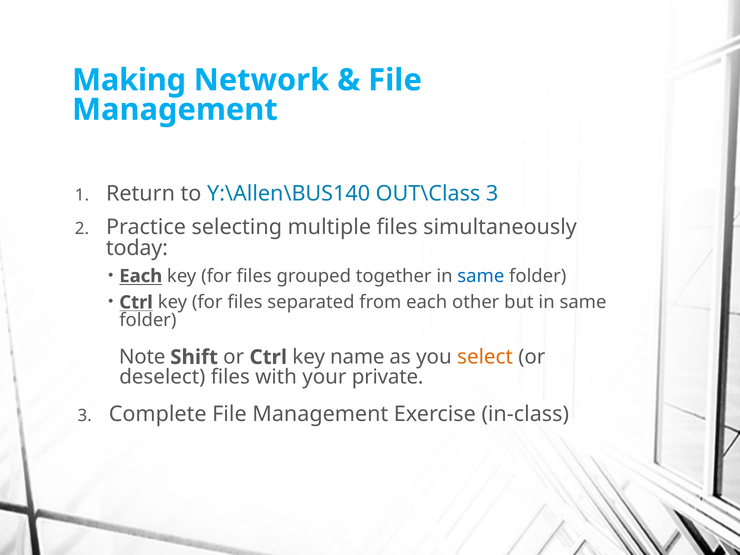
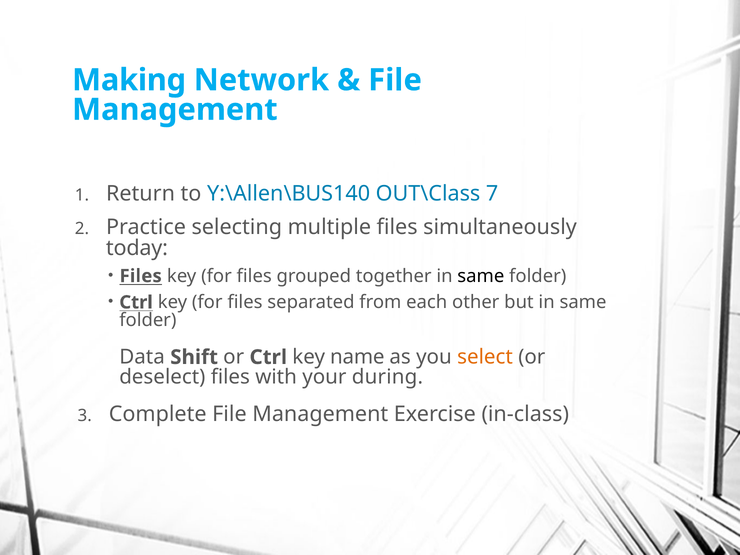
OUT\Class 3: 3 -> 7 (492, 194)
Each: Each -> Files (141, 276)
same colour: blue -> black (481, 276)
Note: Note -> Data (142, 357)
private: private -> during (387, 377)
